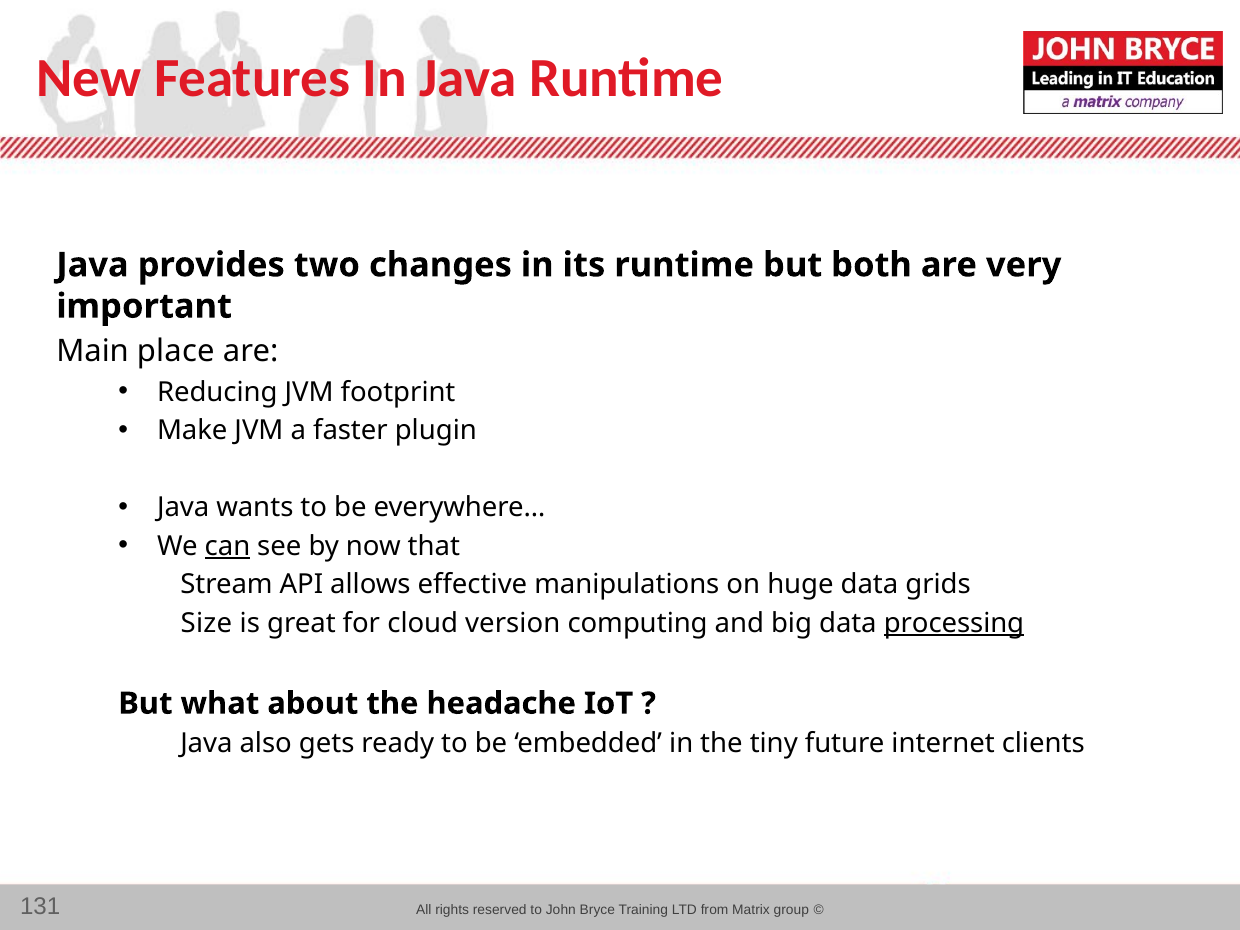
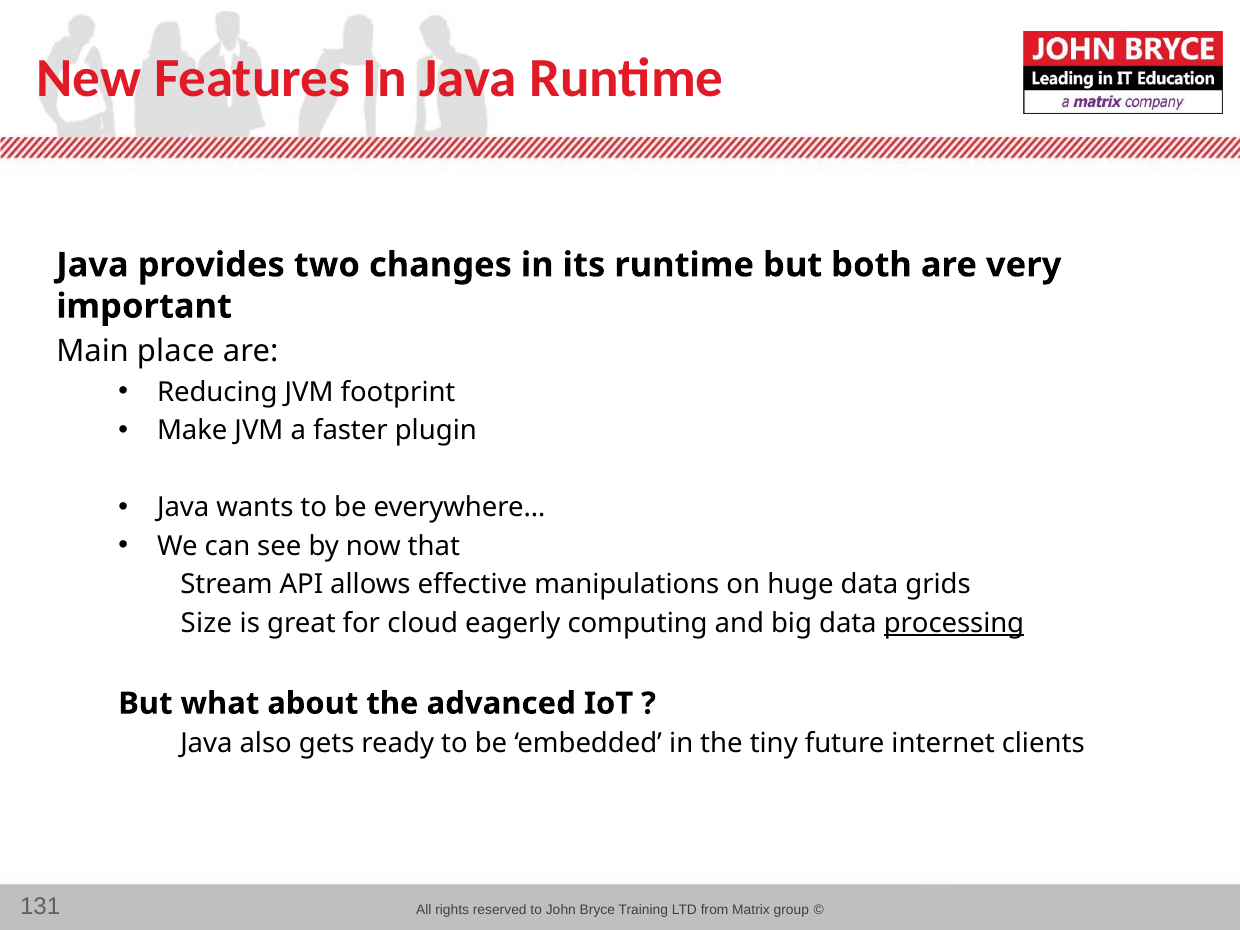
can underline: present -> none (227, 546)
version: version -> eagerly (513, 623)
headache: headache -> advanced (501, 704)
